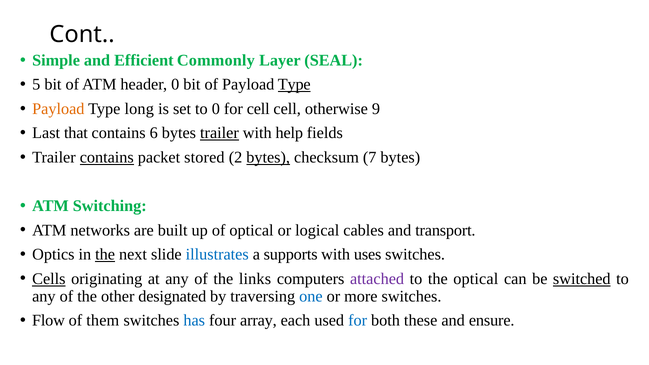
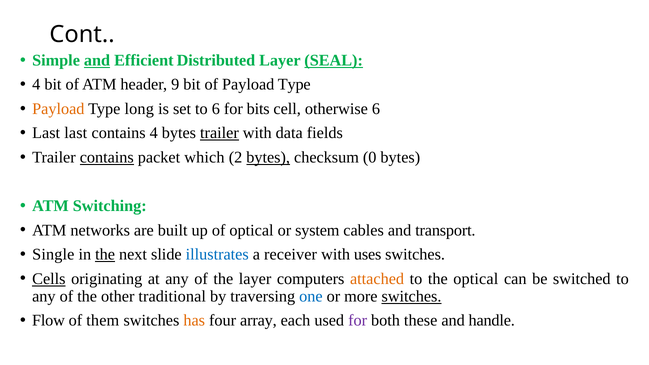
and underline: none -> present (97, 60)
Commonly: Commonly -> Distributed (216, 60)
SEAL underline: none -> present (334, 60)
5: 5 -> 4 (36, 85)
header 0: 0 -> 9 (175, 85)
Type underline: present -> none (294, 85)
to 0: 0 -> 6 (216, 109)
for cell: cell -> bits (258, 109)
otherwise 9: 9 -> 6 (376, 109)
Last that: that -> last (76, 133)
contains 6: 6 -> 4 (154, 133)
help: help -> data (289, 133)
stored: stored -> which (204, 157)
7: 7 -> 0 (370, 157)
logical: logical -> system (317, 230)
Optics: Optics -> Single (53, 255)
supports: supports -> receiver (291, 255)
the links: links -> layer (255, 279)
attached colour: purple -> orange (377, 279)
switched underline: present -> none (582, 279)
designated: designated -> traditional (172, 296)
switches underline: none -> present (412, 296)
has colour: blue -> orange (194, 321)
for colour: blue -> purple (358, 321)
ensure: ensure -> handle (492, 321)
